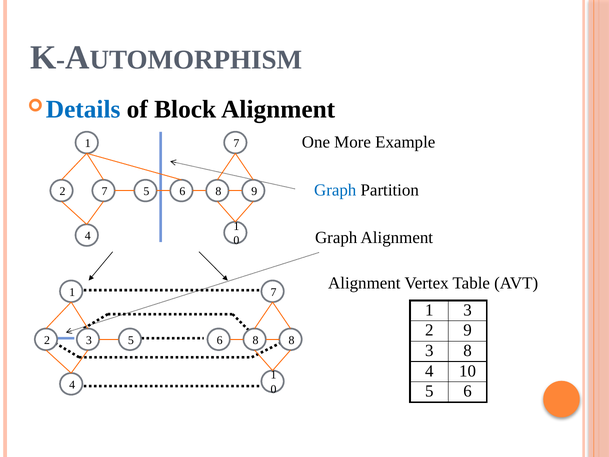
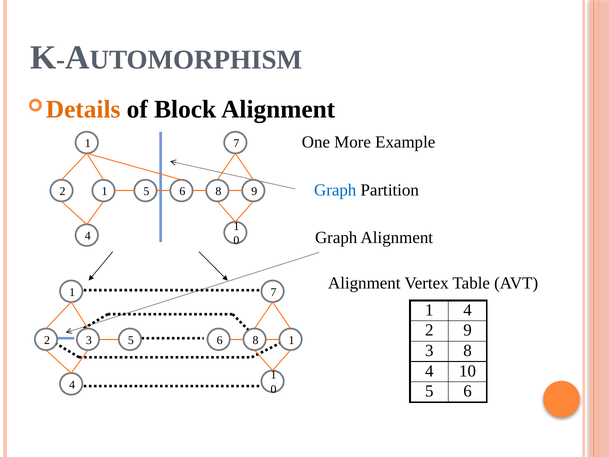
Details colour: blue -> orange (83, 109)
2 7: 7 -> 1 (105, 191)
1 3: 3 -> 4 (468, 310)
8 8: 8 -> 1 (292, 340)
